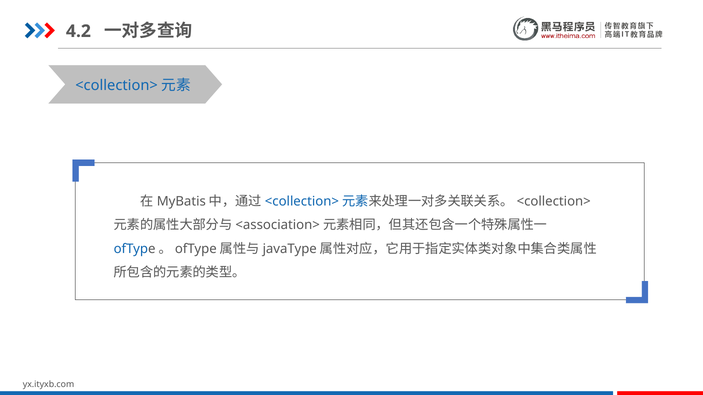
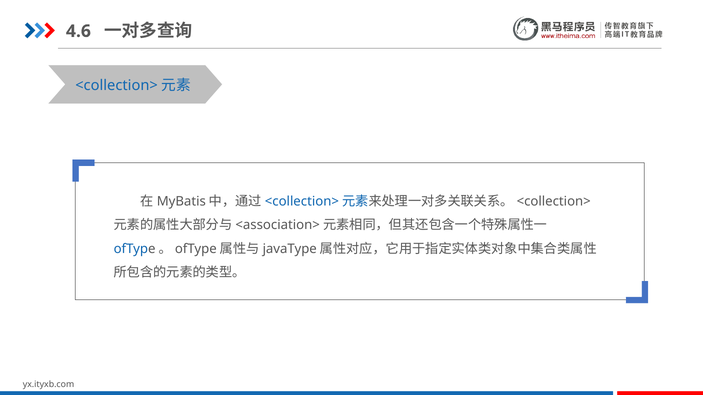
4.2: 4.2 -> 4.6 (78, 31)
